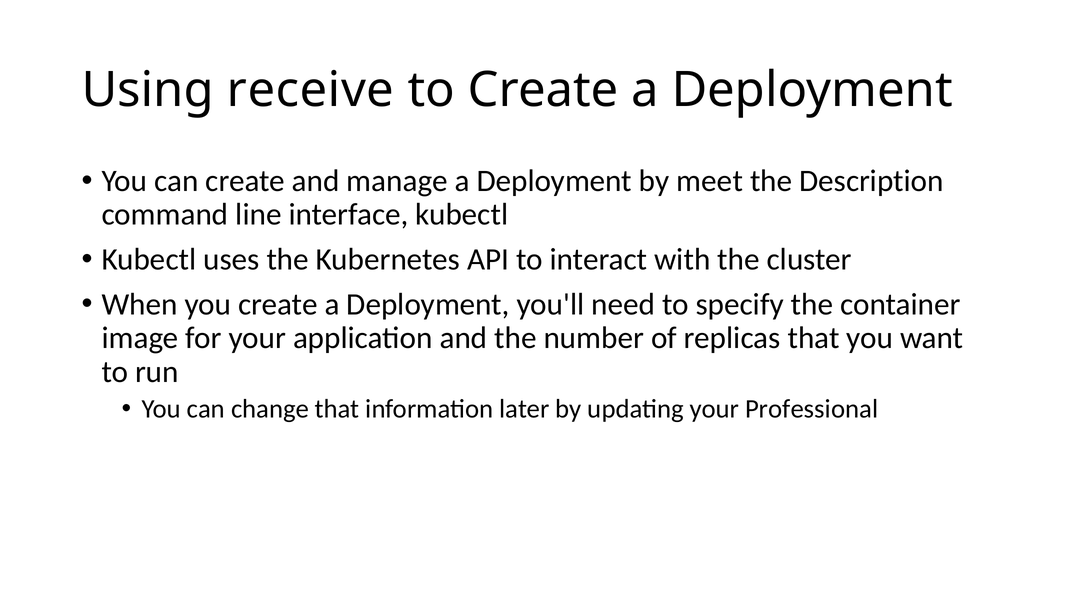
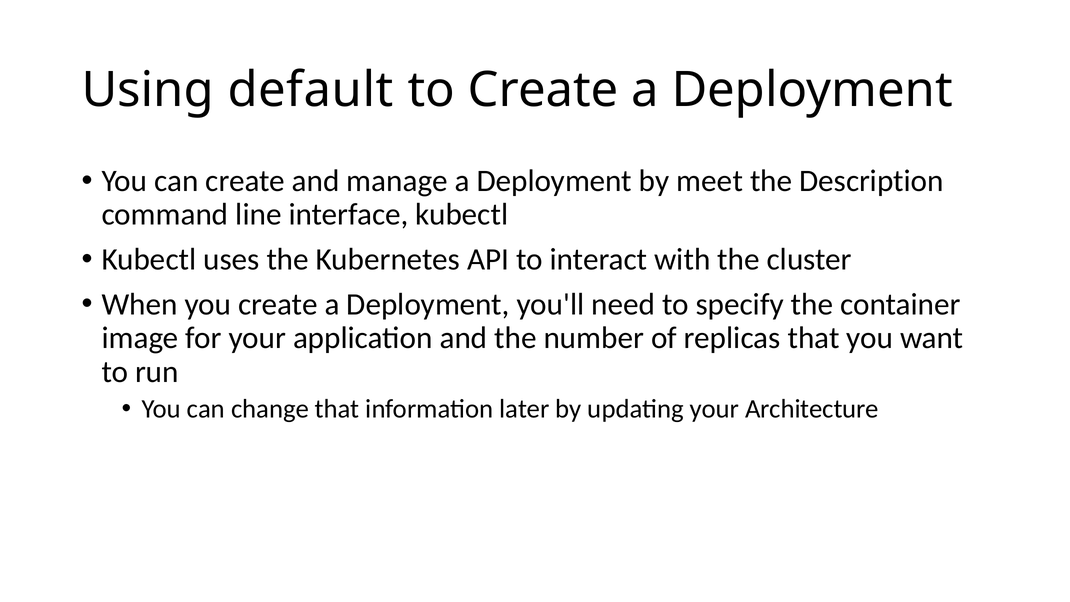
receive: receive -> default (310, 90)
Professional: Professional -> Architecture (812, 409)
